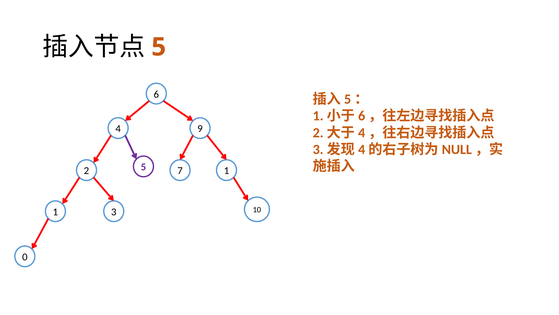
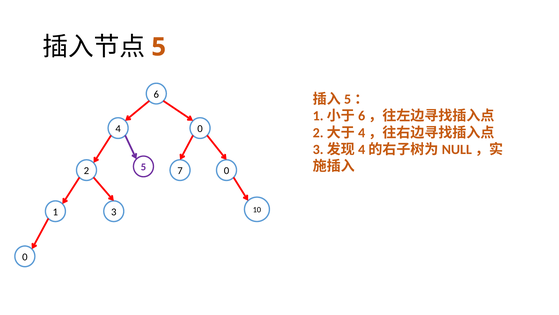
4 9: 9 -> 0 (200, 129)
7 1: 1 -> 0 (226, 171)
